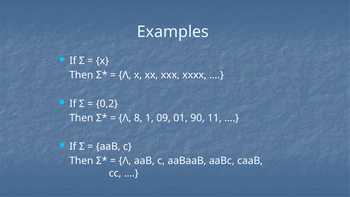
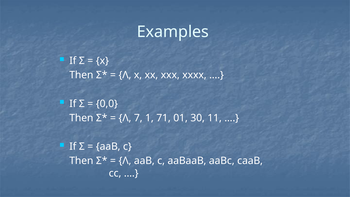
0,2: 0,2 -> 0,0 (107, 104)
8: 8 -> 7 (138, 118)
09: 09 -> 71 (164, 118)
90: 90 -> 30 (198, 118)
